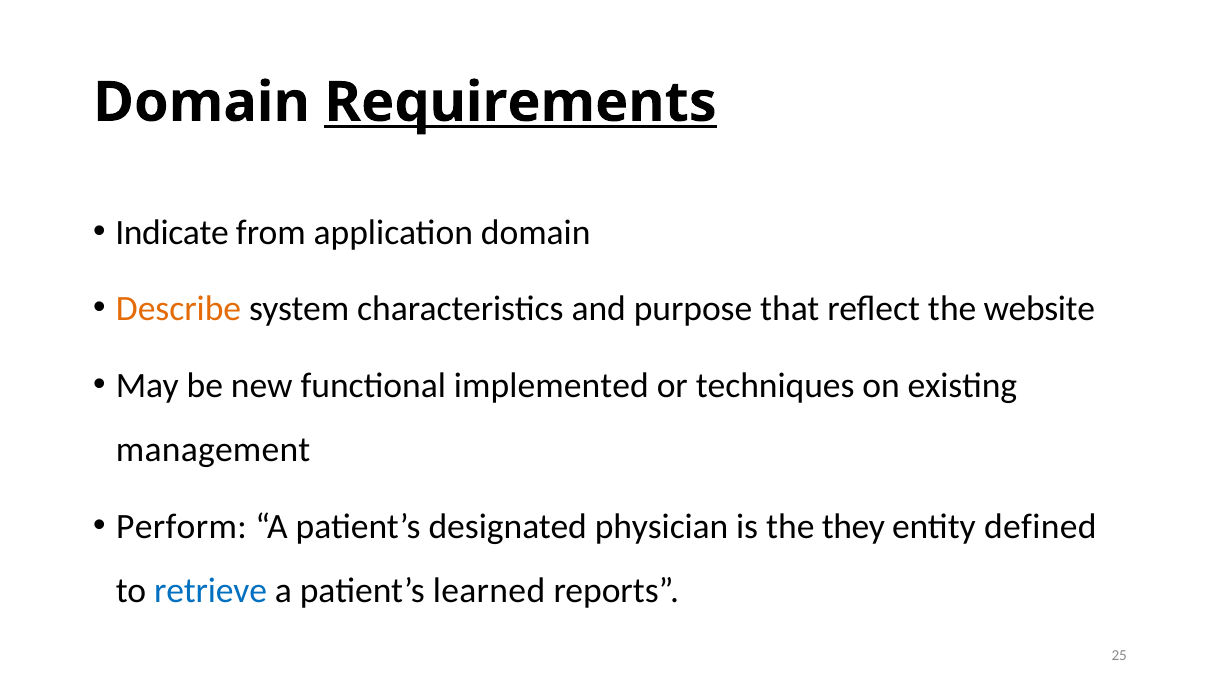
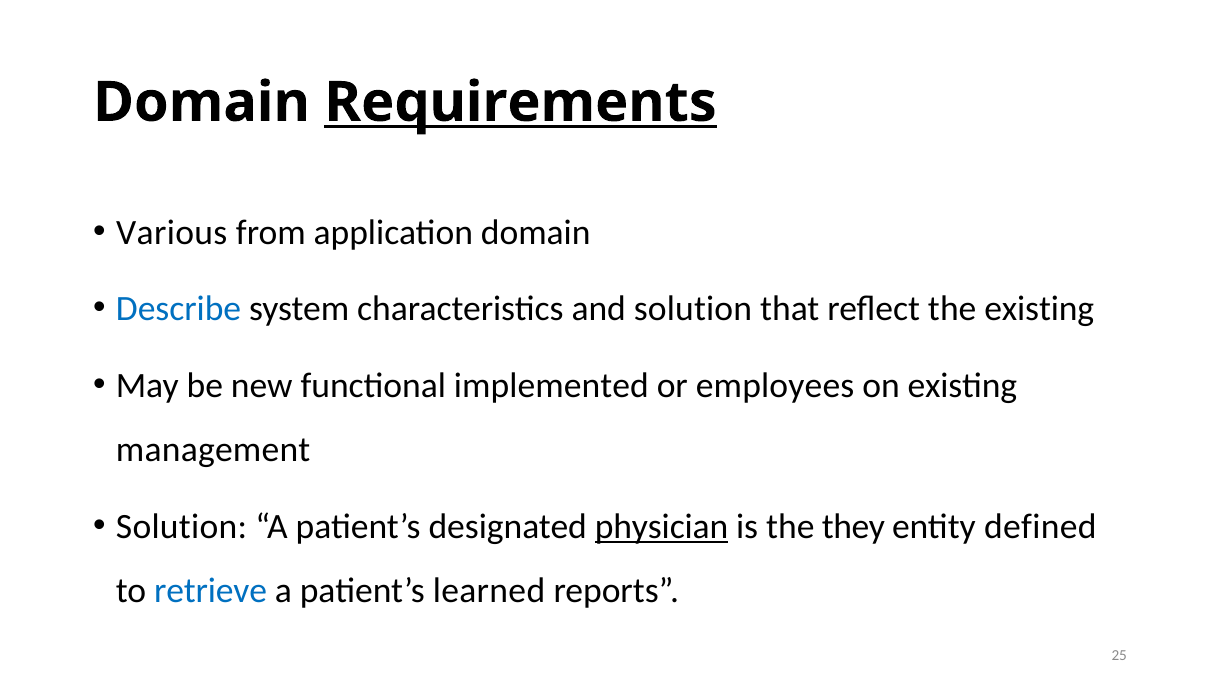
Indicate: Indicate -> Various (172, 232)
Describe colour: orange -> blue (179, 309)
and purpose: purpose -> solution (693, 309)
the website: website -> existing (1039, 309)
techniques: techniques -> employees (775, 386)
Perform: Perform -> Solution (181, 527)
physician underline: none -> present (662, 527)
